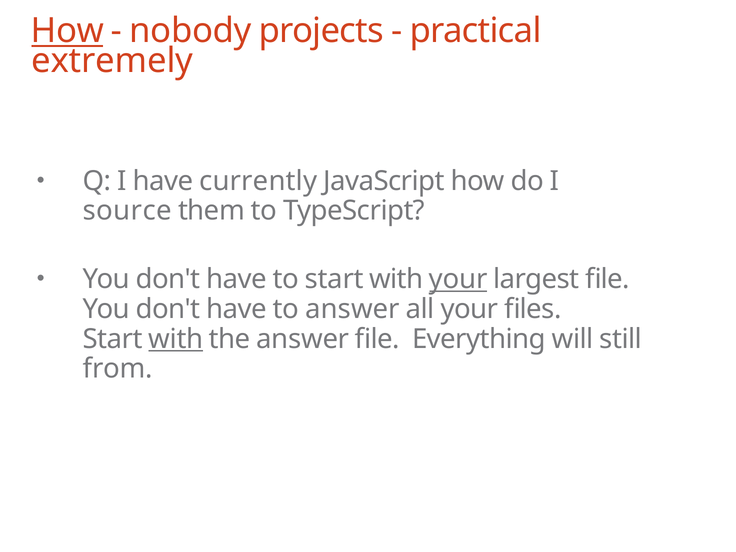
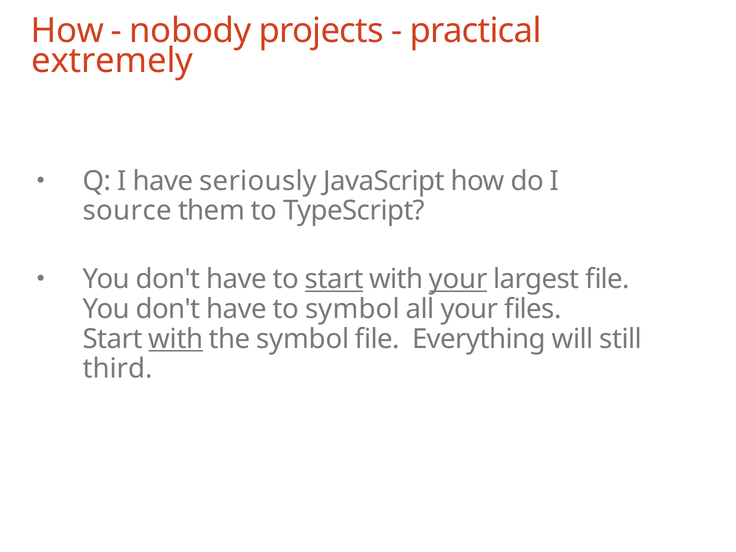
How underline: present -> none (67, 31)
currently: currently -> seriously (258, 181)
start underline: none -> present (334, 279)
to answer: answer -> symbol (352, 309)
the answer: answer -> symbol (303, 339)
from: from -> third (118, 369)
